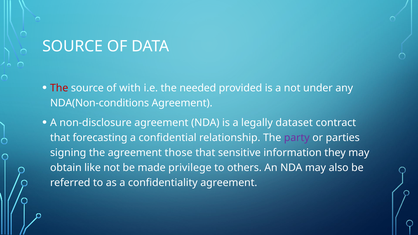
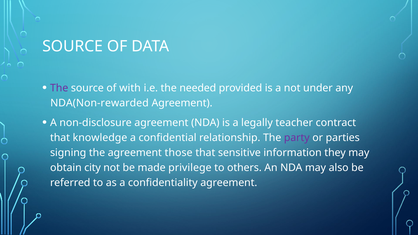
The colour: red -> purple (59, 88)
NDA(Non-conditions: NDA(Non-conditions -> NDA(Non-rewarded (99, 103)
dataset: dataset -> teacher (294, 123)
forecasting: forecasting -> knowledge (100, 138)
like: like -> city (93, 168)
